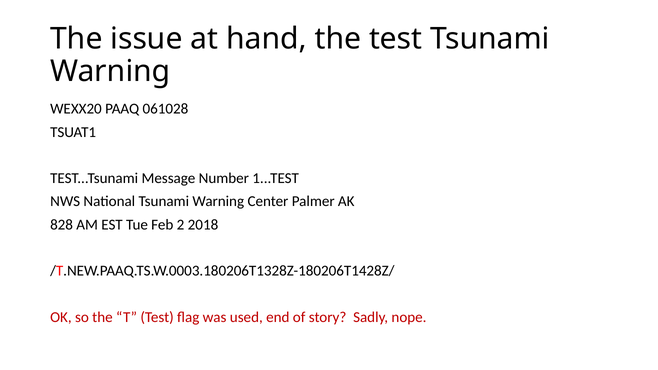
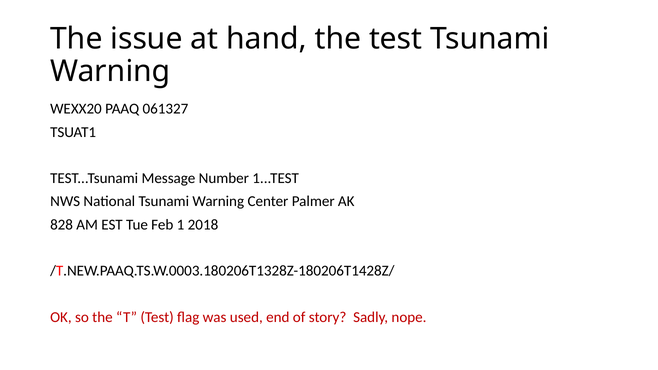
061028: 061028 -> 061327 (165, 109)
2: 2 -> 1 (181, 225)
